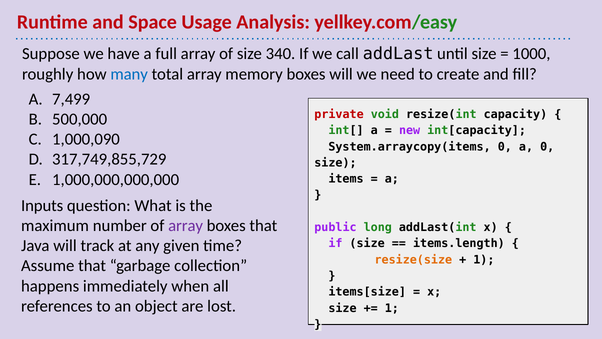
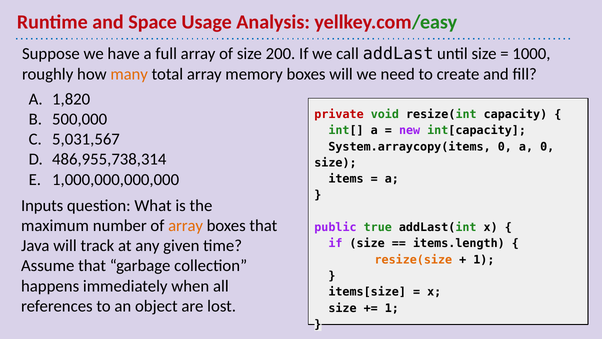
340: 340 -> 200 (281, 54)
many colour: blue -> orange (129, 74)
7,499: 7,499 -> 1,820 (71, 99)
1,000,090: 1,000,090 -> 5,031,567 (86, 139)
317,749,855,729: 317,749,855,729 -> 486,955,738,314 (109, 159)
array colour: purple -> orange (186, 226)
long: long -> true (378, 227)
